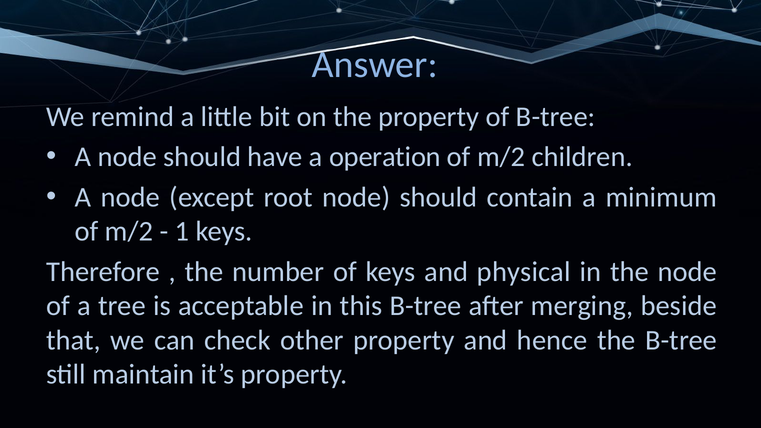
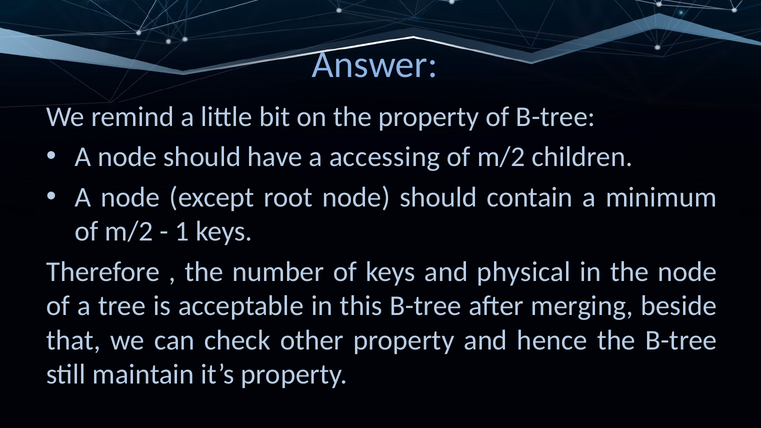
operation: operation -> accessing (385, 157)
